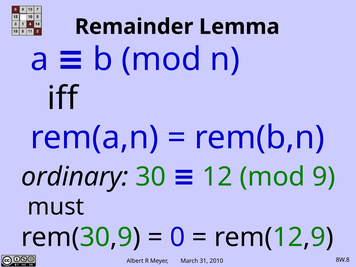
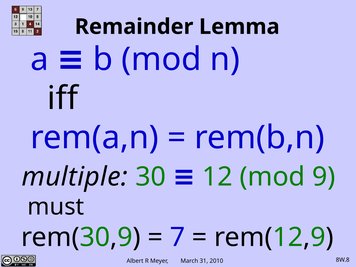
ordinary: ordinary -> multiple (75, 177)
0: 0 -> 7 (177, 237)
